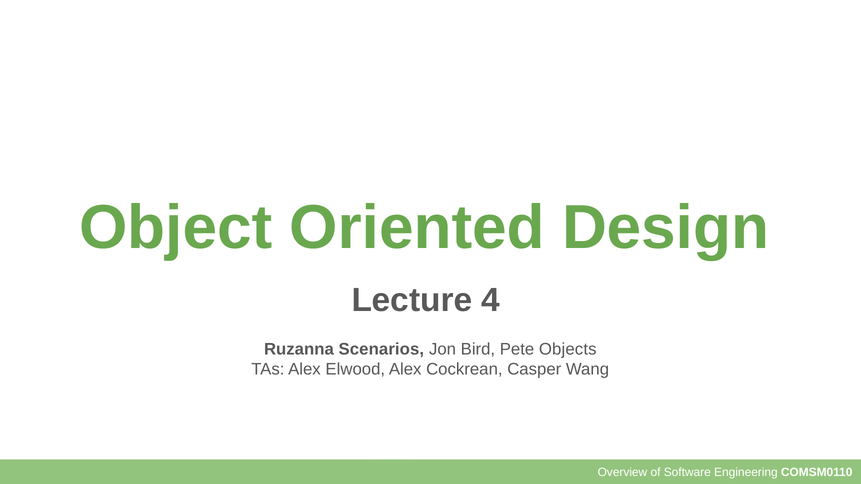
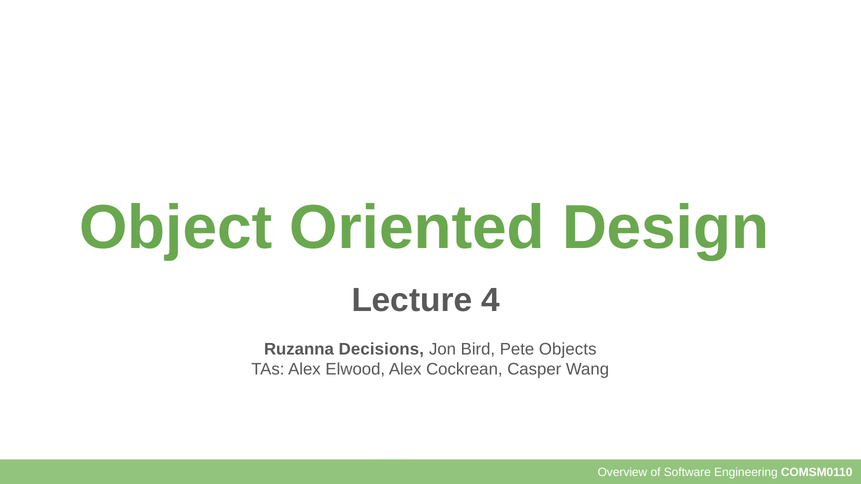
Scenarios: Scenarios -> Decisions (381, 349)
